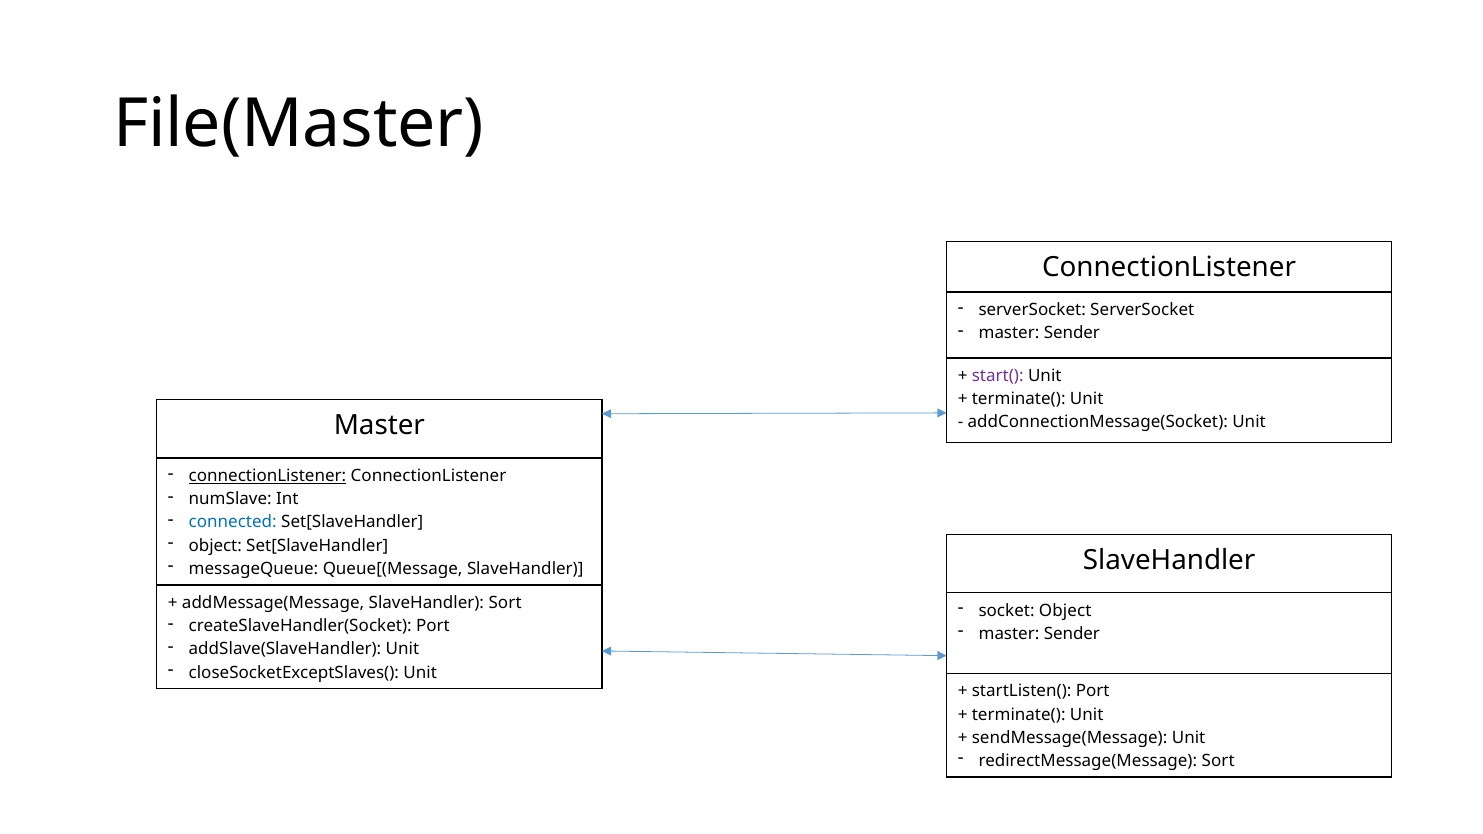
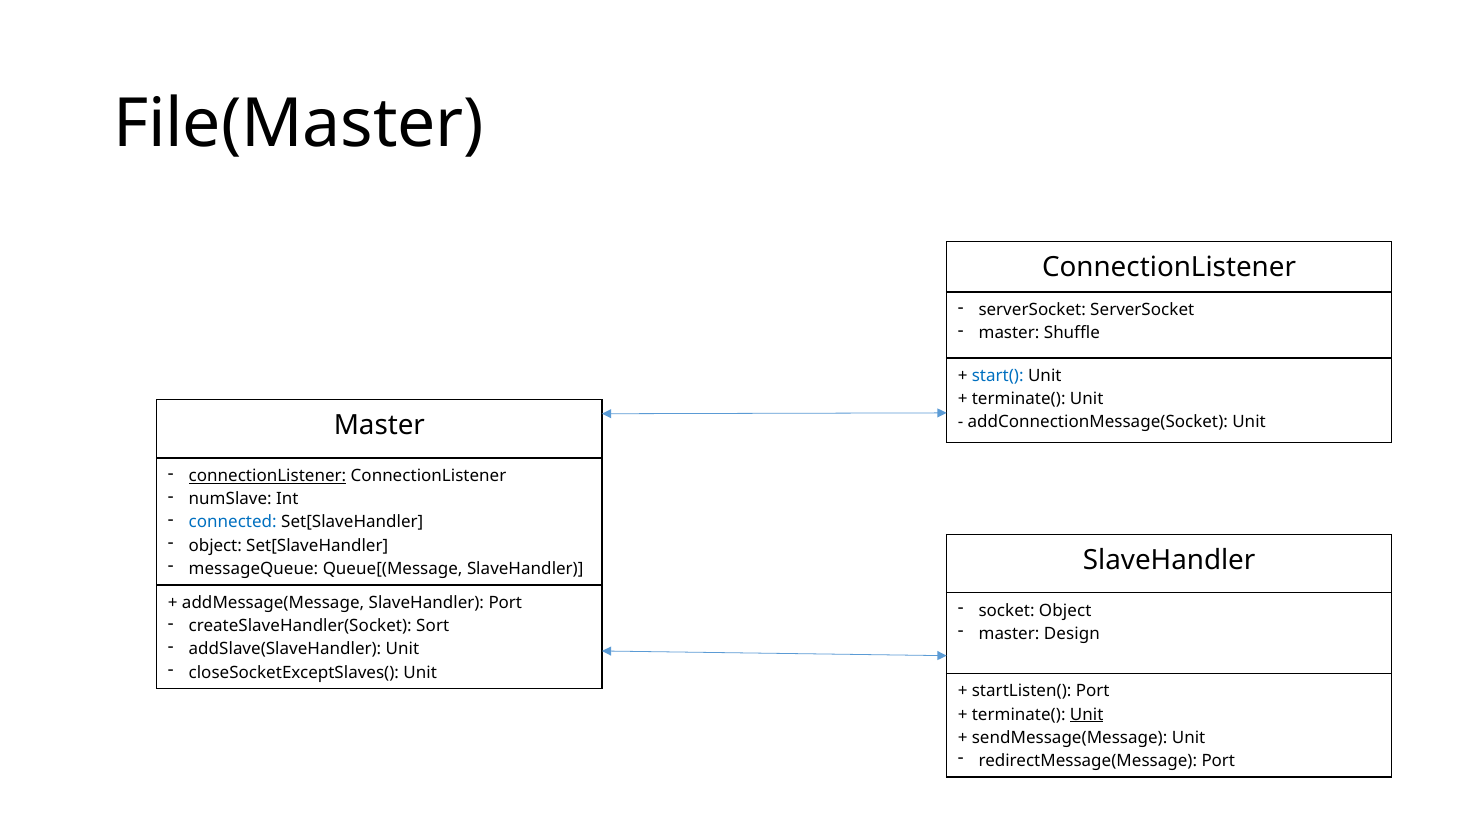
Sender: Sender -> Shuffle (1072, 333)
start( colour: purple -> blue (998, 376)
SlaveHandler Sort: Sort -> Port (505, 603)
createSlaveHandler(Socket Port: Port -> Sort (433, 626)
Sender: Sender -> Design (1072, 634)
Unit underline: none -> present (1087, 715)
redirectMessage(Message Sort: Sort -> Port (1218, 761)
